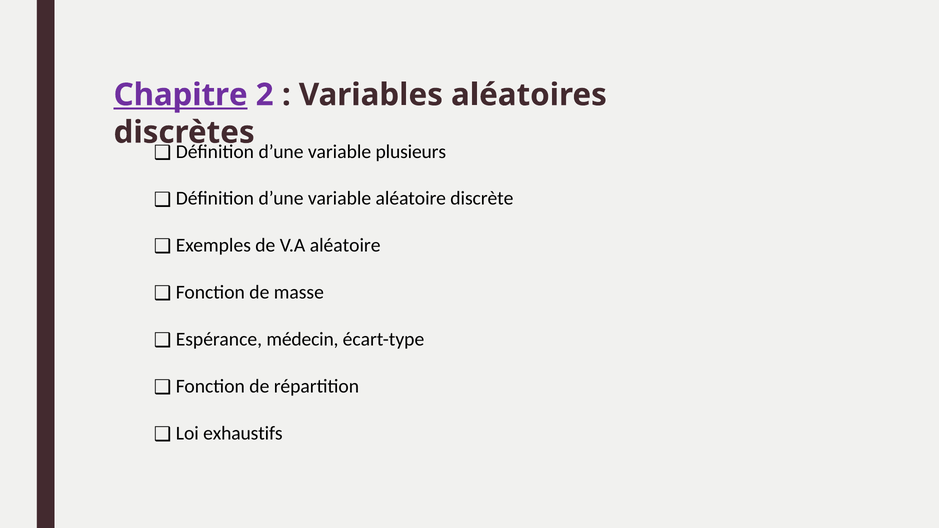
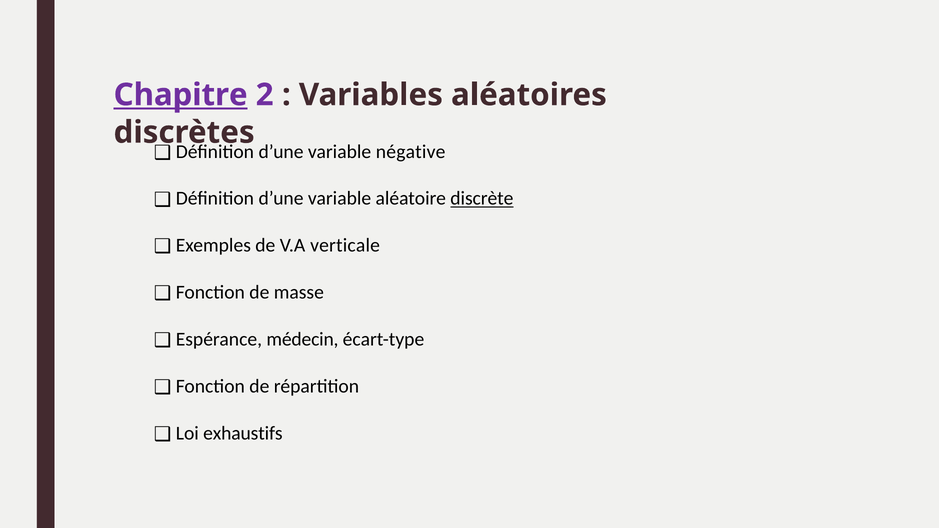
plusieurs: plusieurs -> négative (411, 152)
discrète underline: none -> present (482, 199)
V.A aléatoire: aléatoire -> verticale (345, 246)
